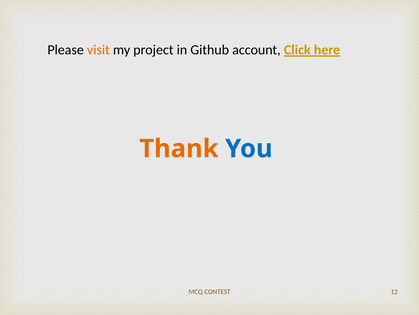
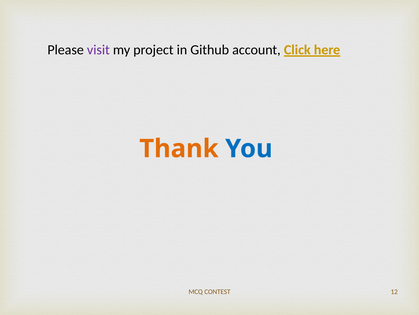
visit colour: orange -> purple (98, 50)
